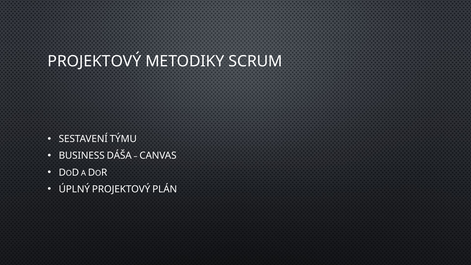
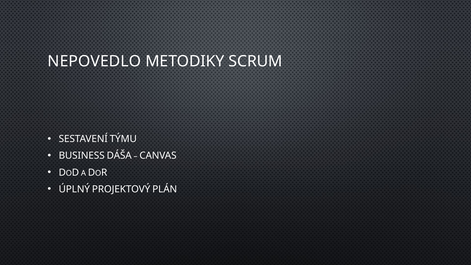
PROJEKTOVÝ: PROJEKTOVÝ -> NEPOVEDLO (94, 61)
